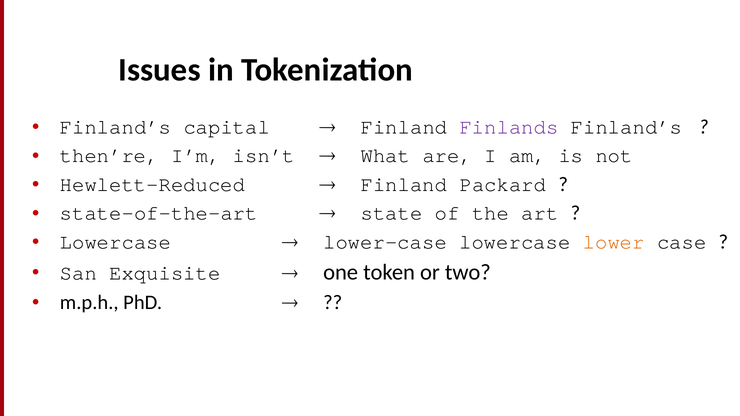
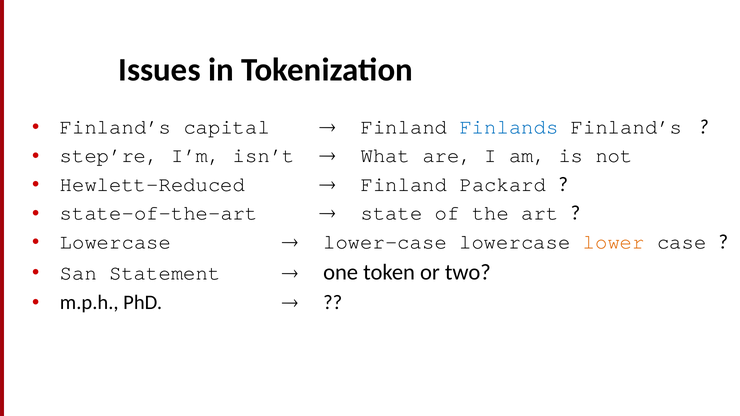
Finlands colour: purple -> blue (509, 127)
then’re: then’re -> step’re (109, 156)
Exquisite: Exquisite -> Statement (165, 273)
